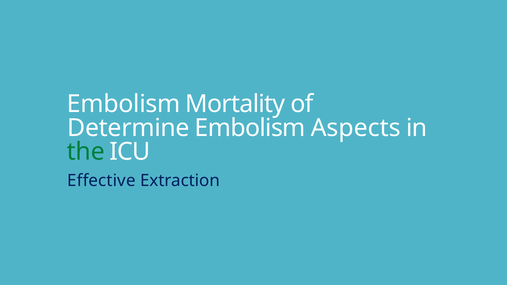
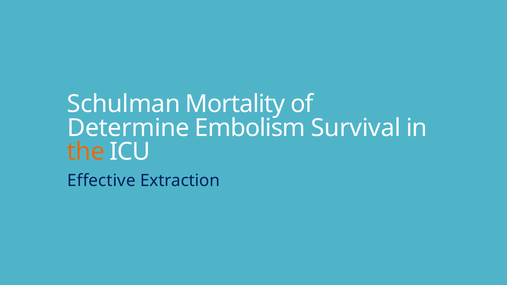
Embolism: Embolism -> Schulman (124, 104)
Aspects: Aspects -> Survival (356, 128)
the colour: green -> orange (86, 152)
